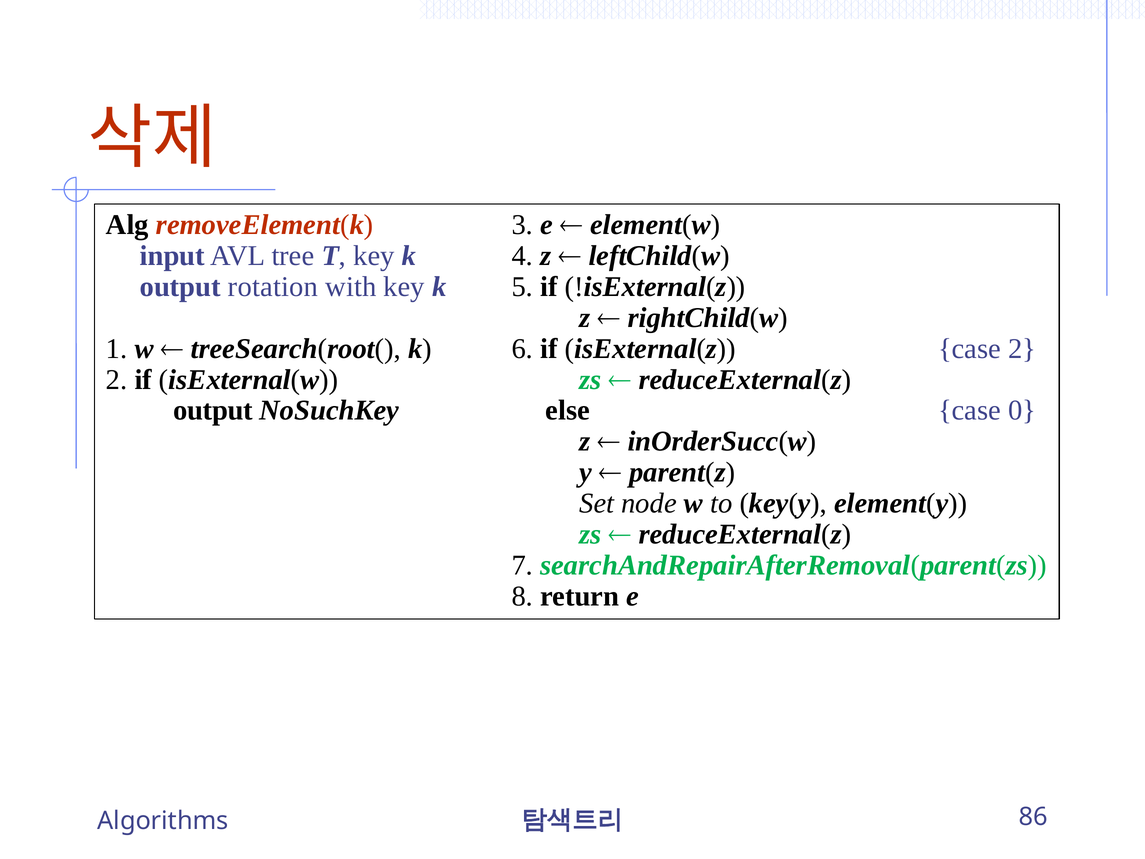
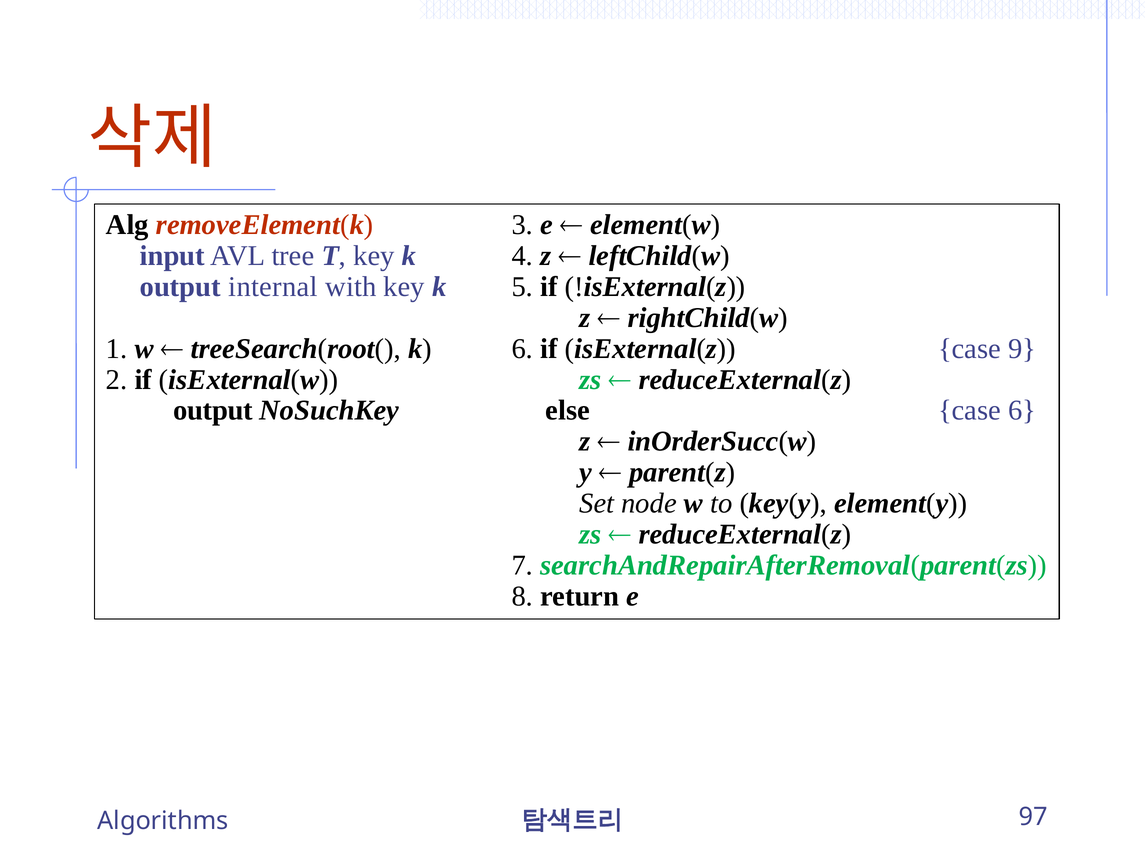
rotation: rotation -> internal (273, 287)
case 2: 2 -> 9 (1022, 349)
case 0: 0 -> 6 (1022, 410)
86: 86 -> 97 (1033, 816)
